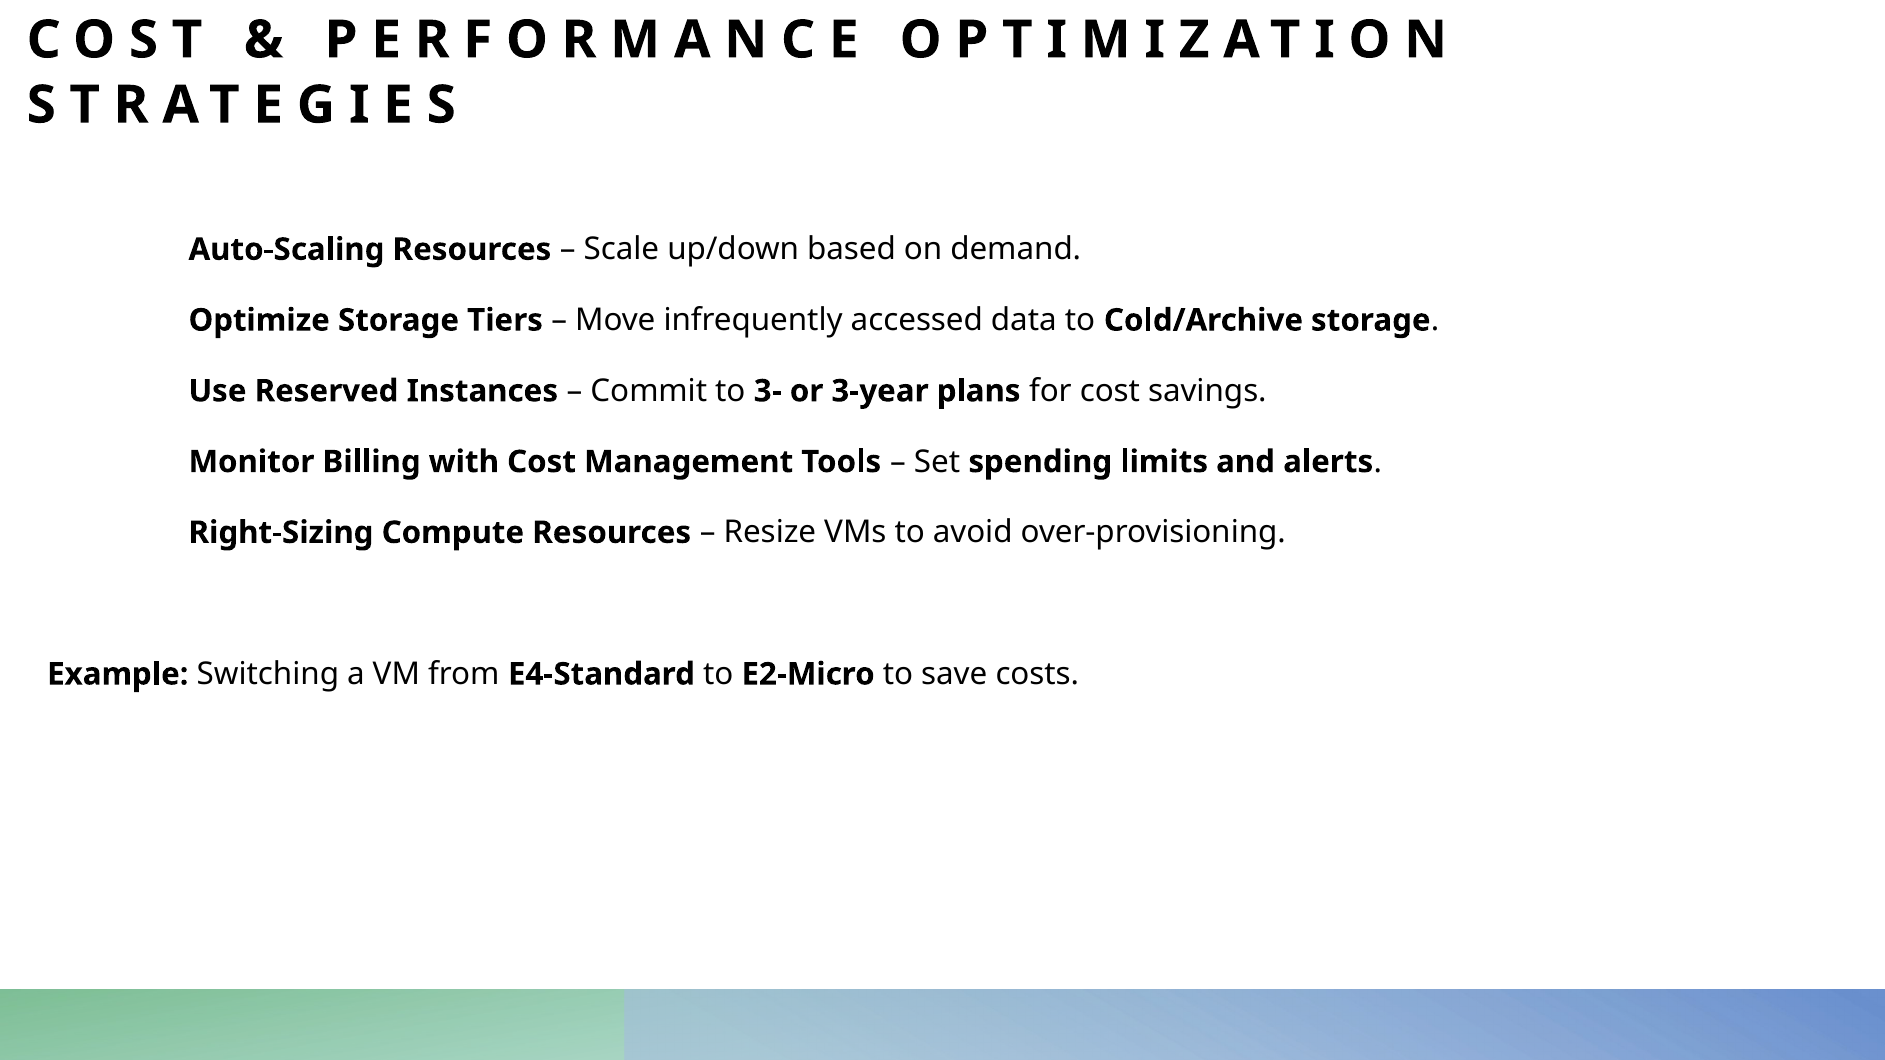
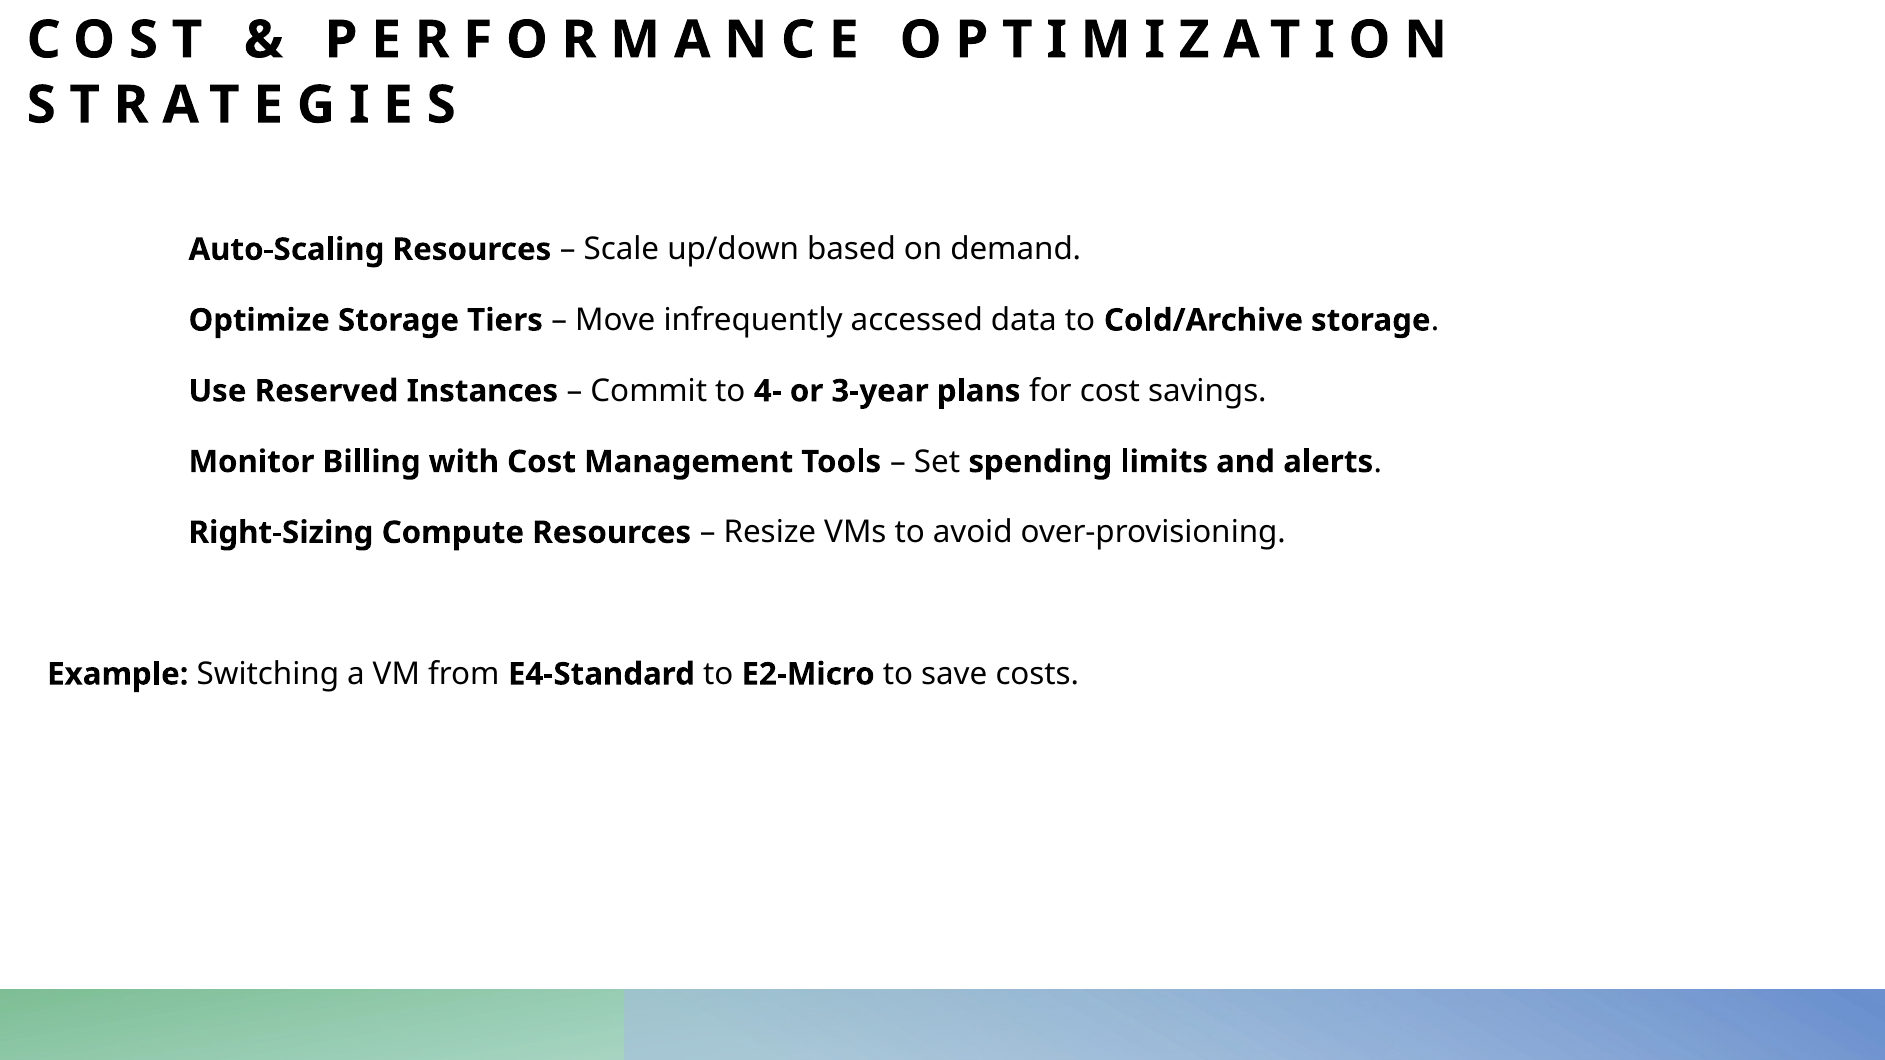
3-: 3- -> 4- (768, 391)
